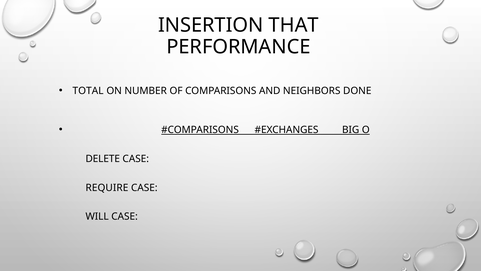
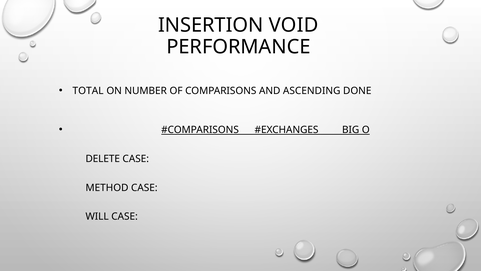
THAT: THAT -> VOID (294, 25)
NEIGHBORS: NEIGHBORS -> ASCENDING (312, 91)
REQUIRE: REQUIRE -> METHOD (107, 187)
